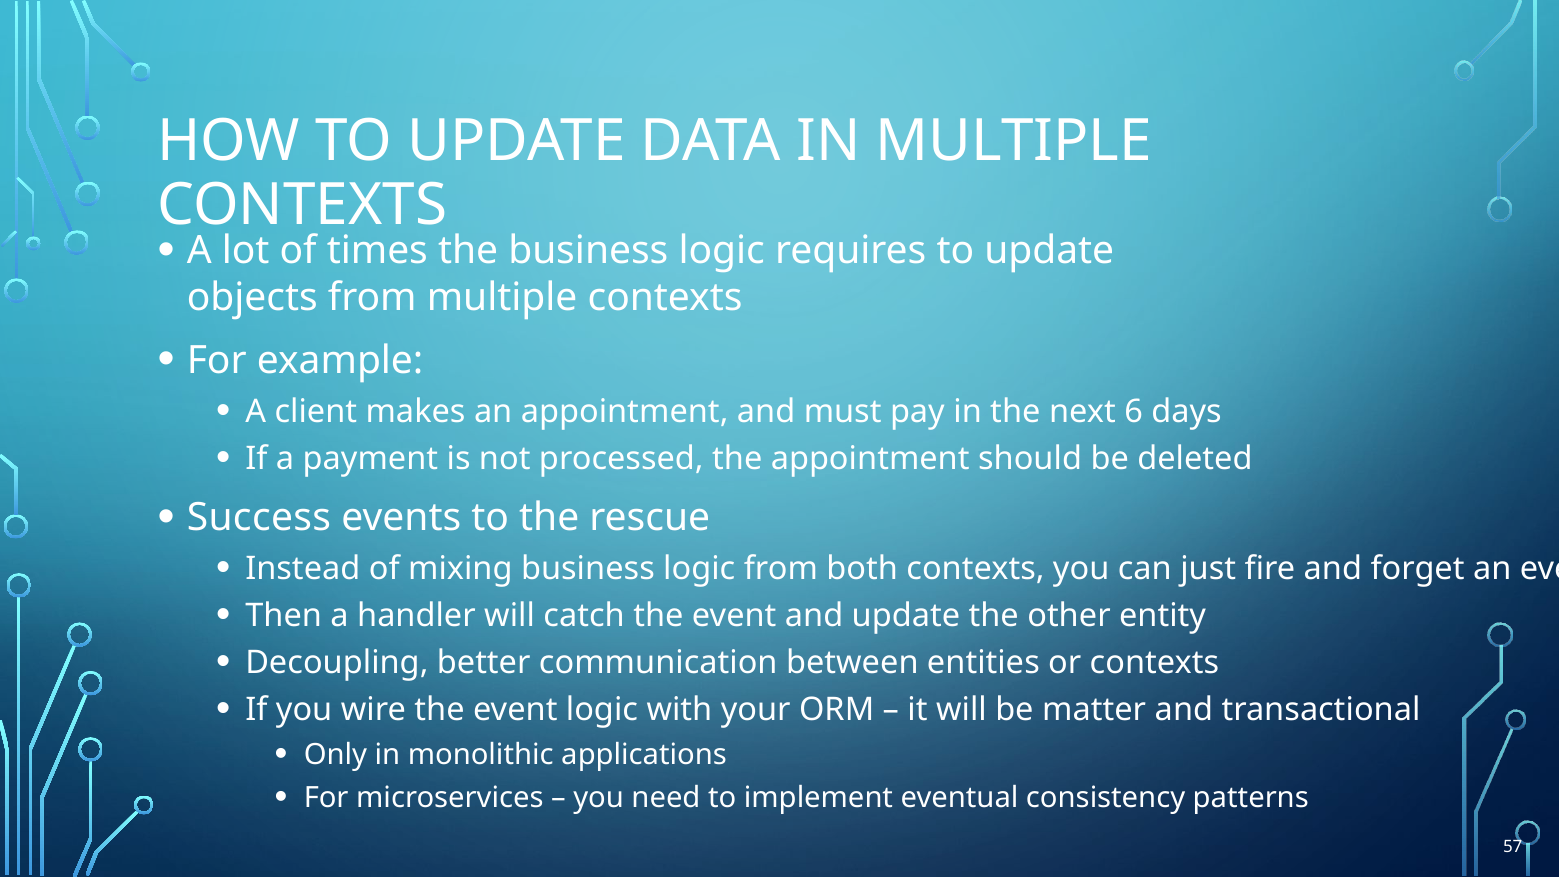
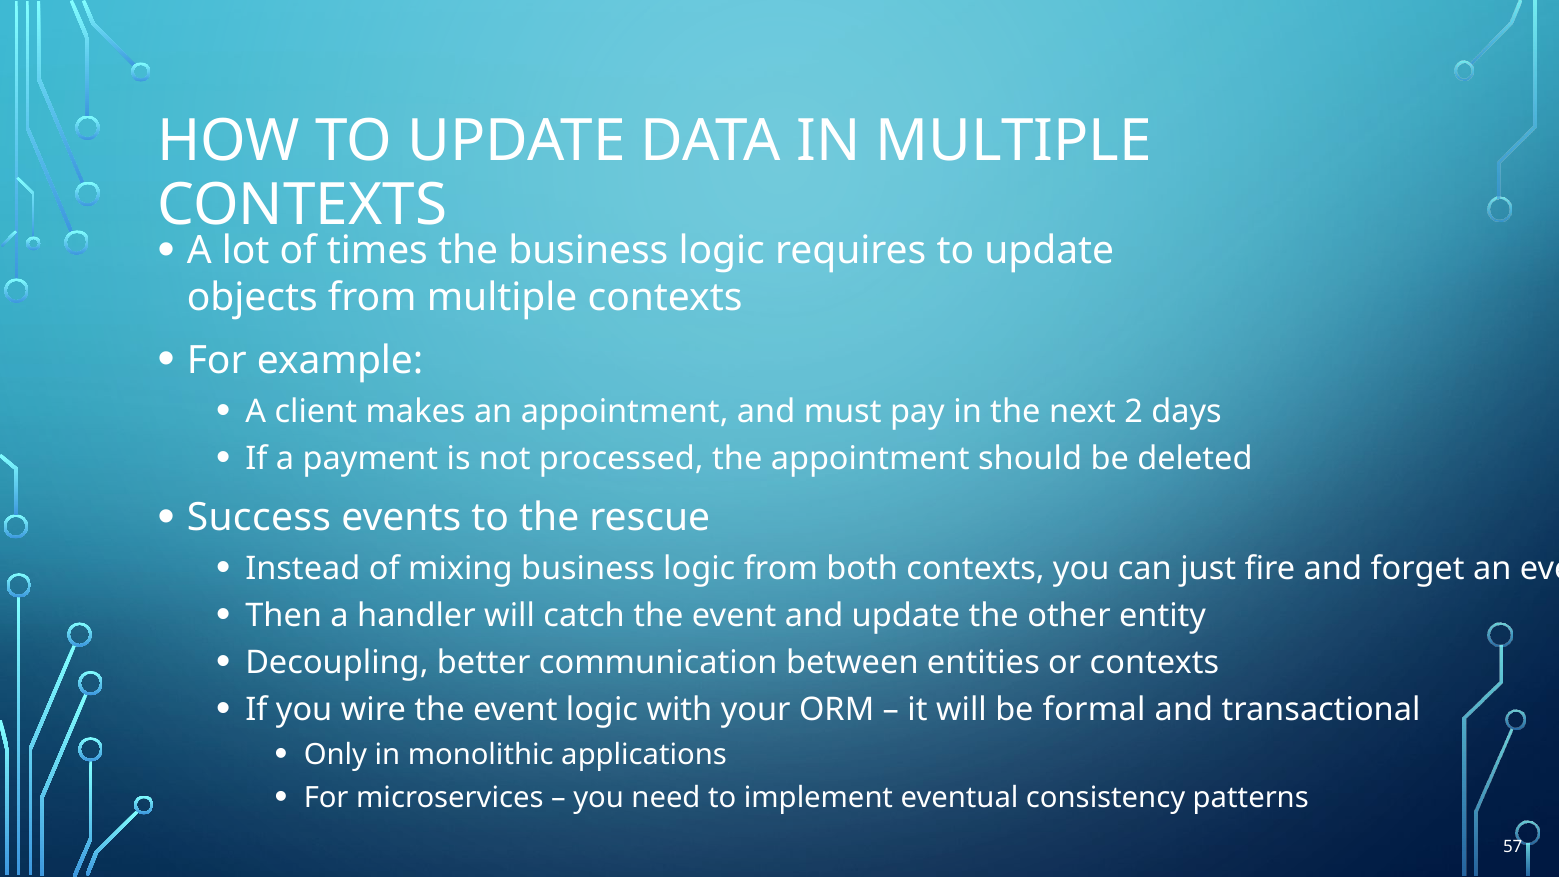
6: 6 -> 2 (1134, 411)
matter: matter -> formal (1094, 710)
